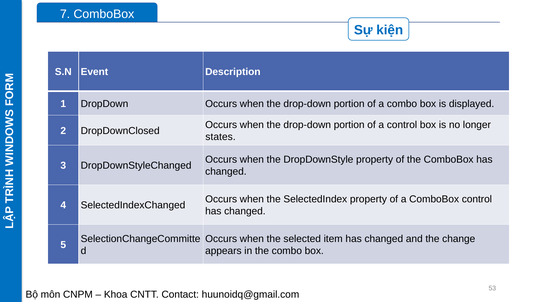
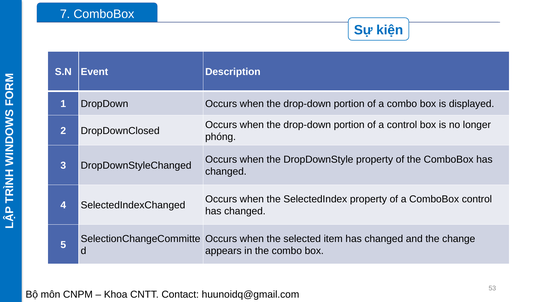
states: states -> phóng (221, 137)
